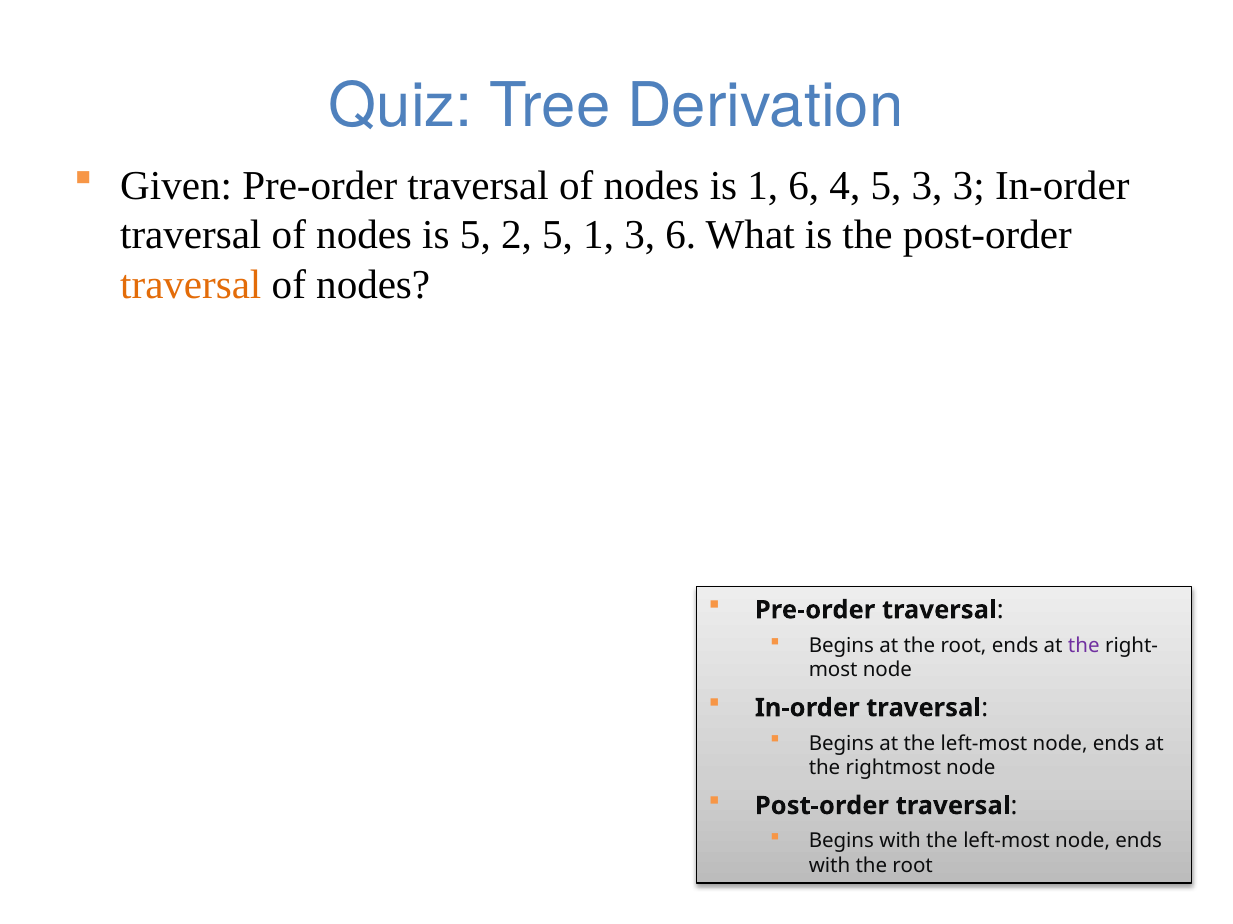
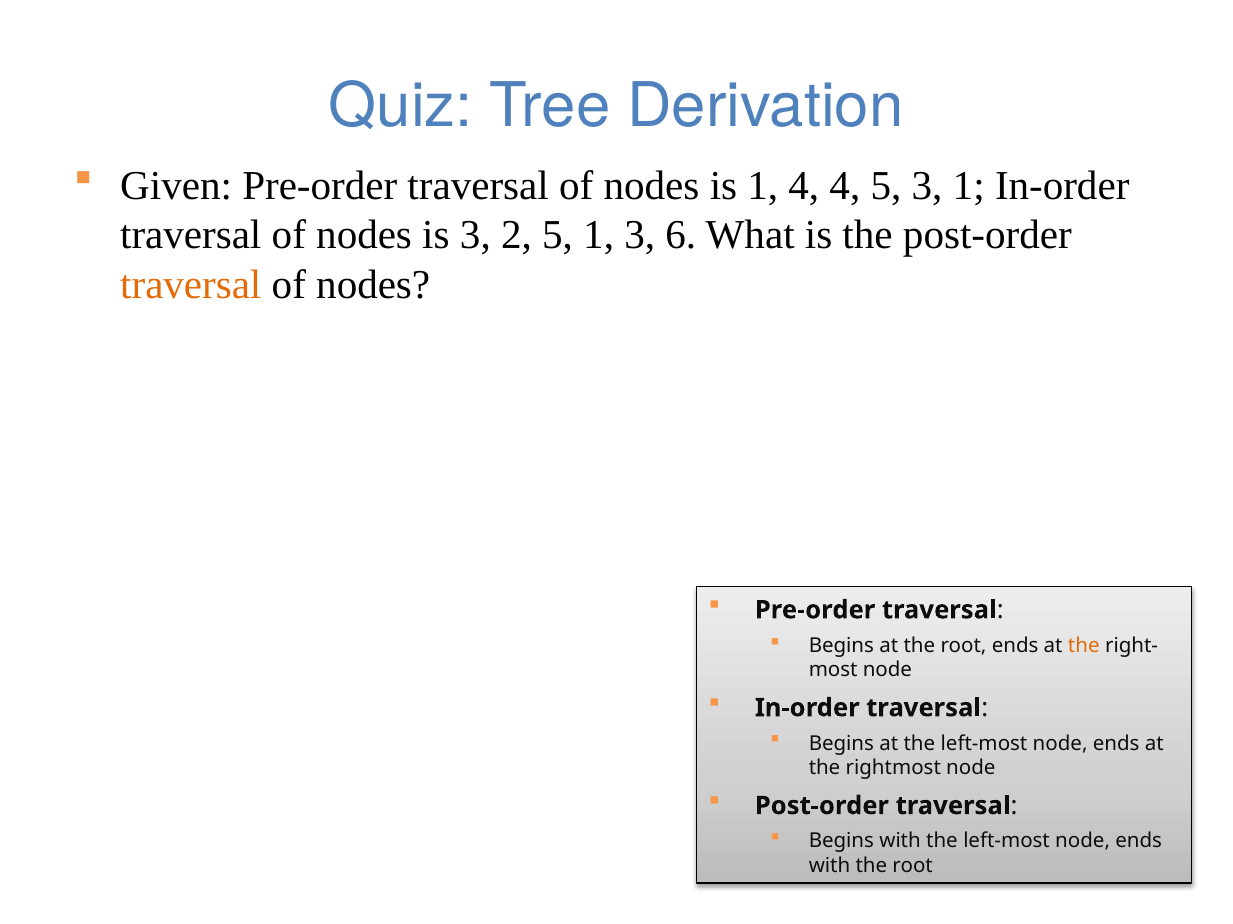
1 6: 6 -> 4 (804, 186)
3 3: 3 -> 1 (969, 186)
is 5: 5 -> 3 (475, 236)
the colour: purple -> orange (1084, 646)
